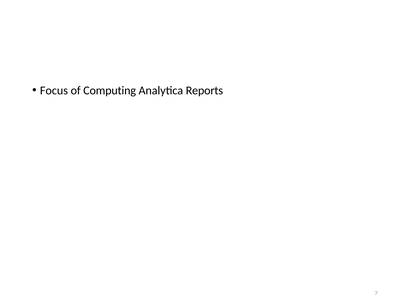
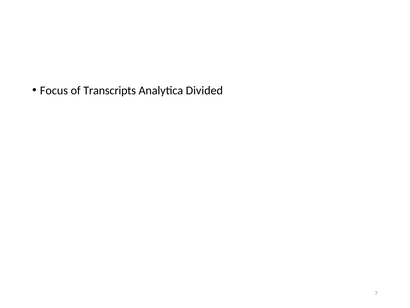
Computing: Computing -> Transcripts (110, 90)
Reports: Reports -> Divided (204, 90)
